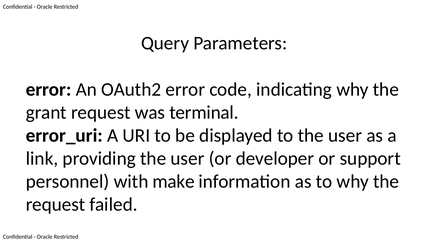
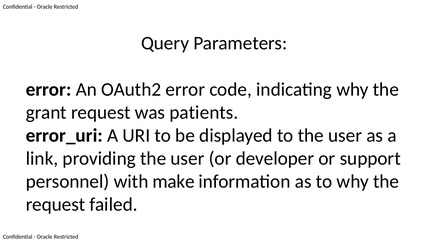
terminal: terminal -> patients (204, 112)
